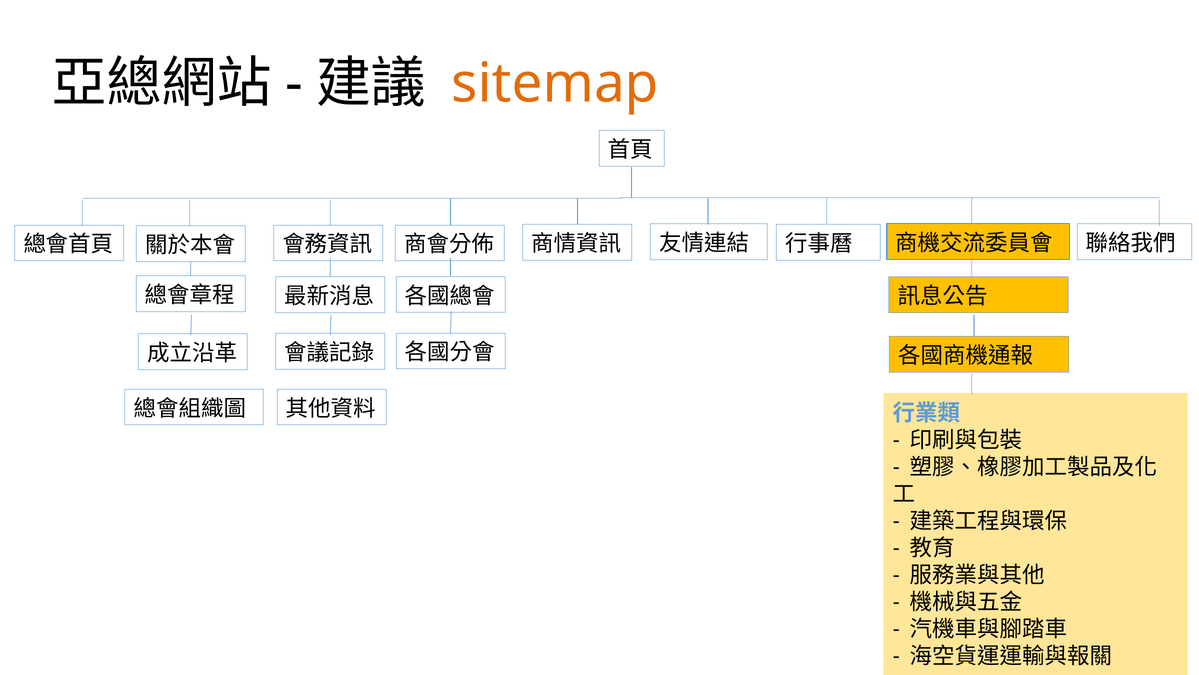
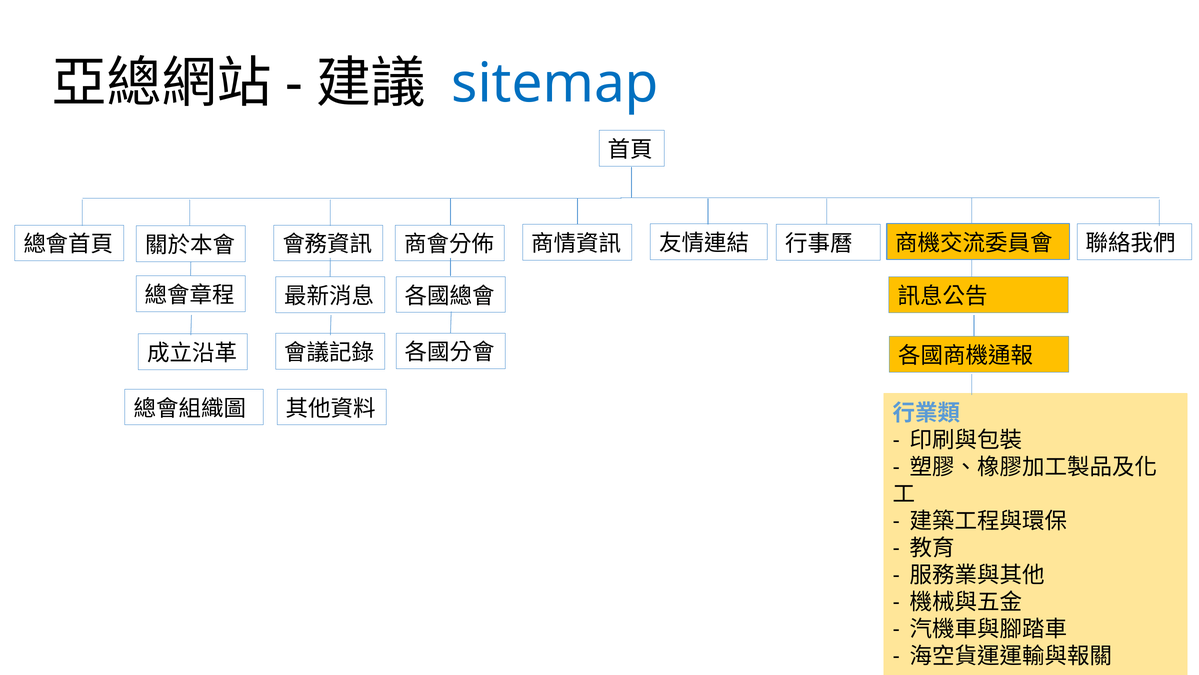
sitemap colour: orange -> blue (555, 84)
